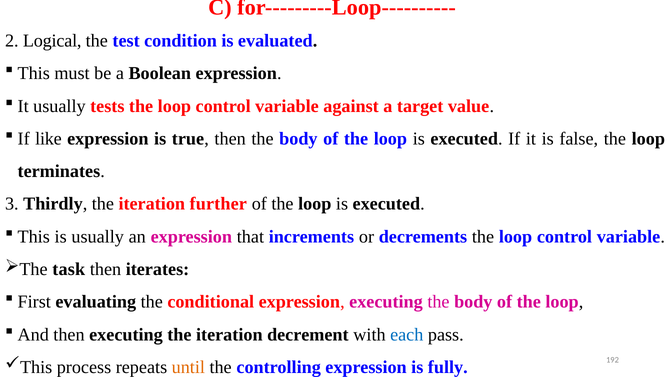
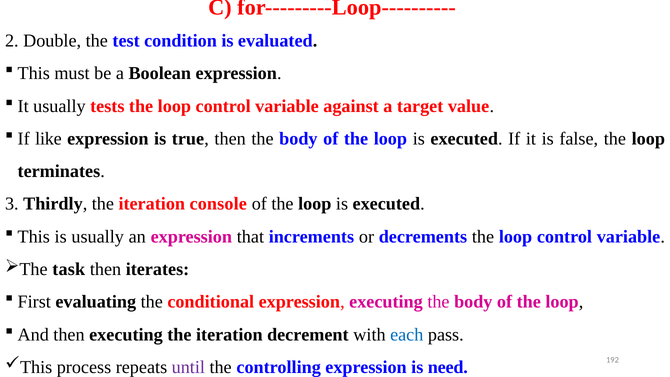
Logical: Logical -> Double (52, 41)
further: further -> console (218, 204)
until colour: orange -> purple (188, 367)
fully: fully -> need (448, 367)
